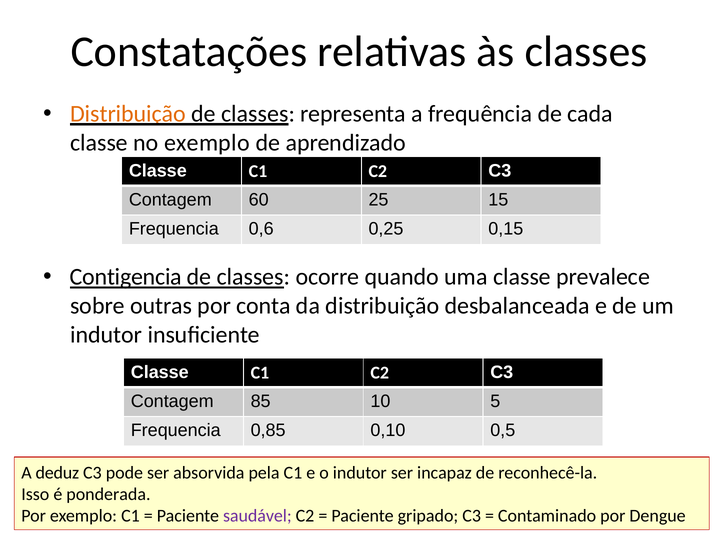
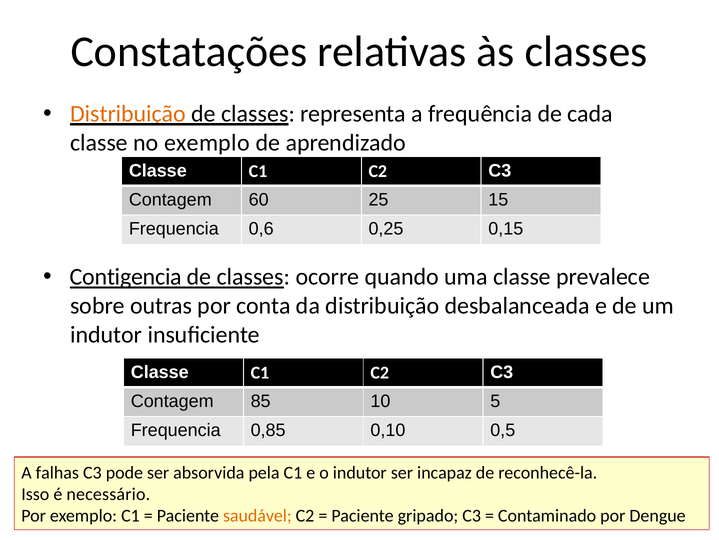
deduz: deduz -> falhas (57, 472)
ponderada: ponderada -> necessário (108, 494)
saudável colour: purple -> orange (257, 515)
